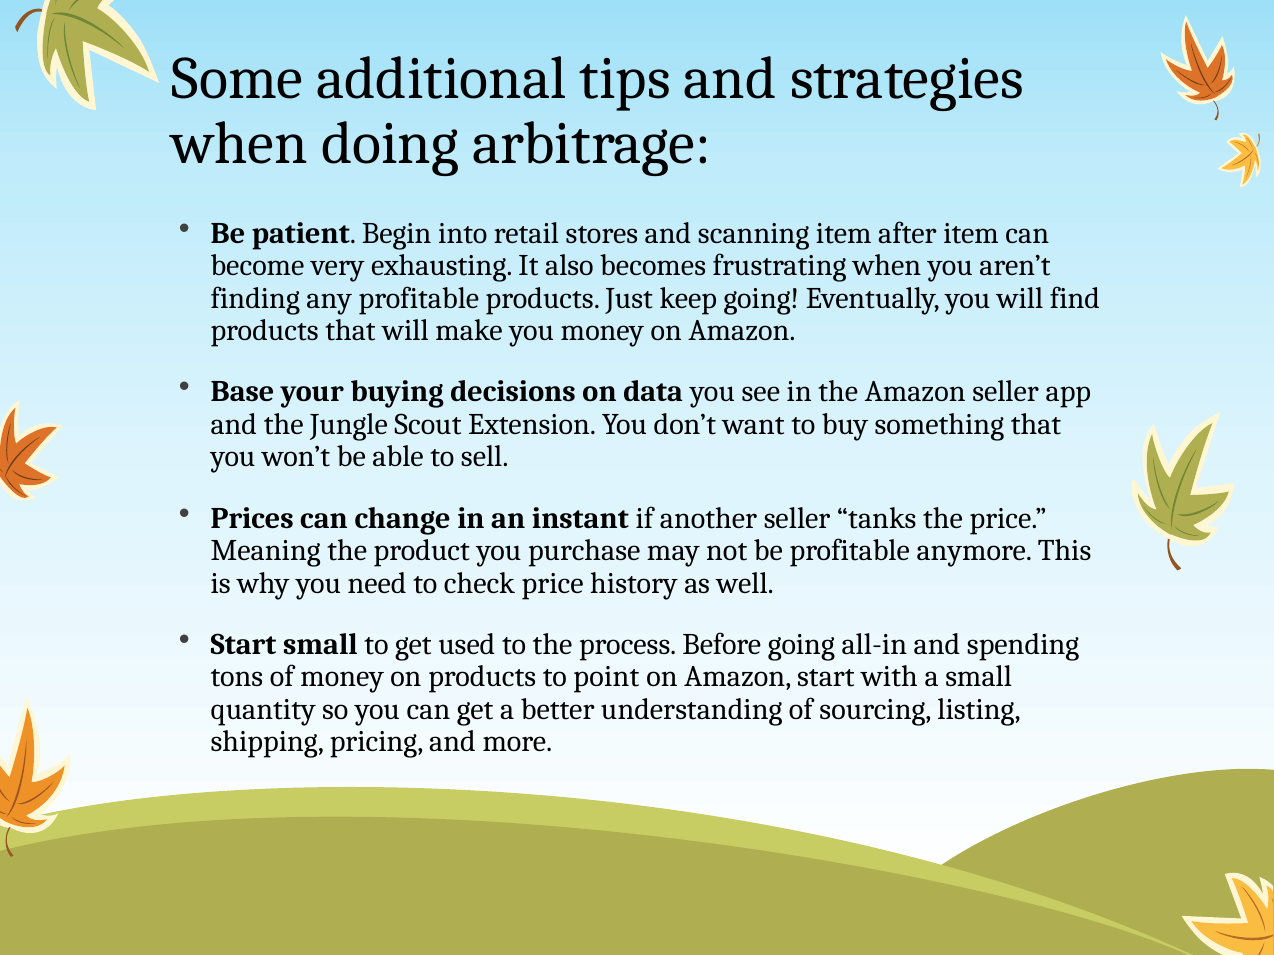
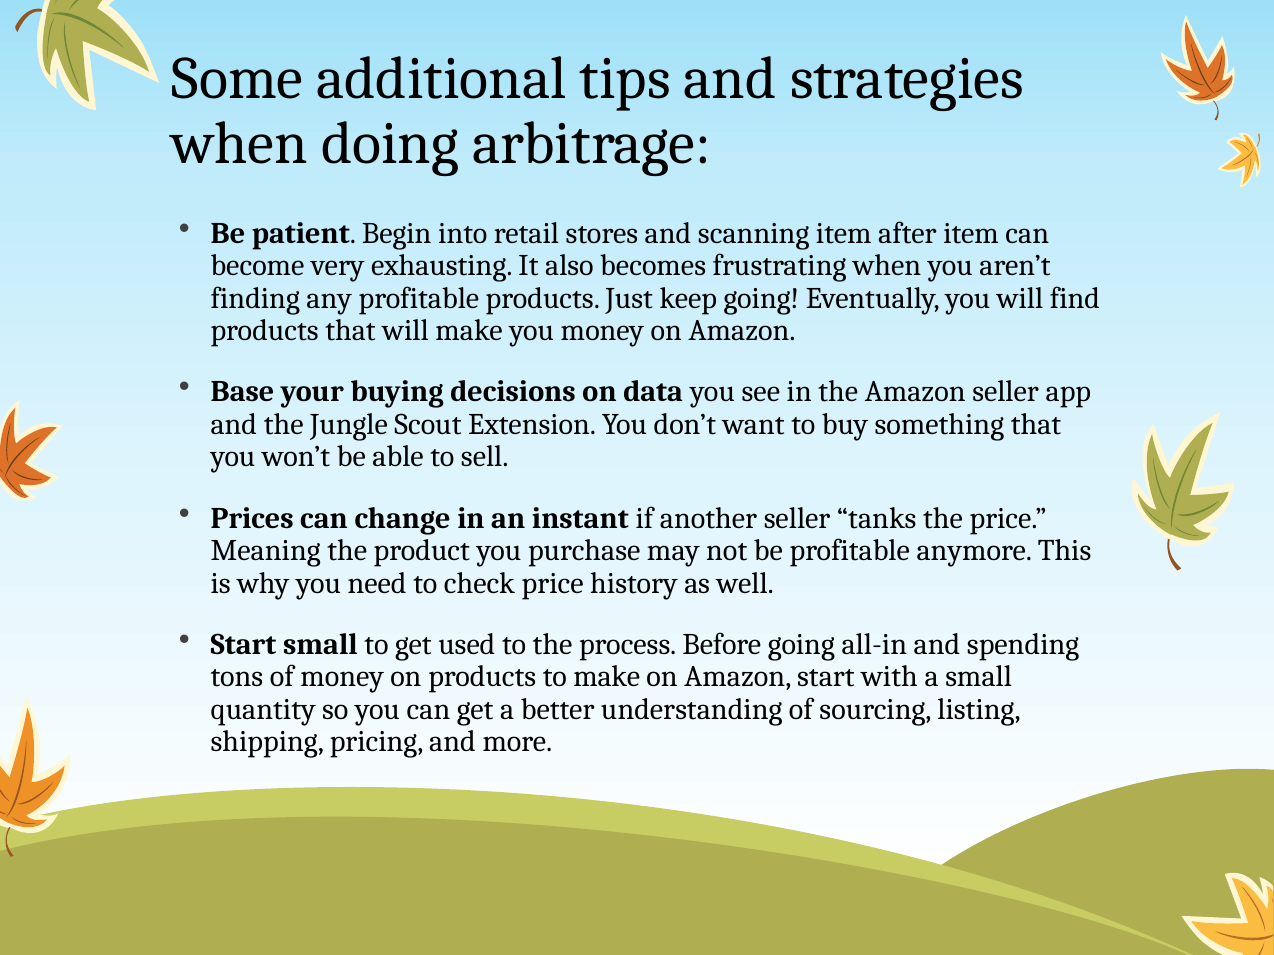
to point: point -> make (607, 677)
